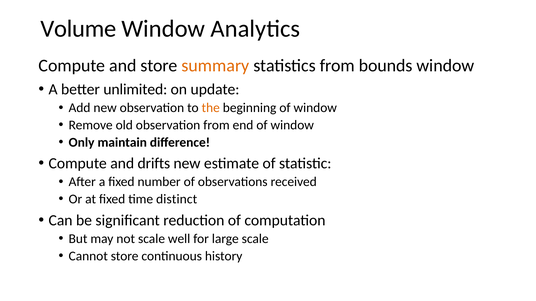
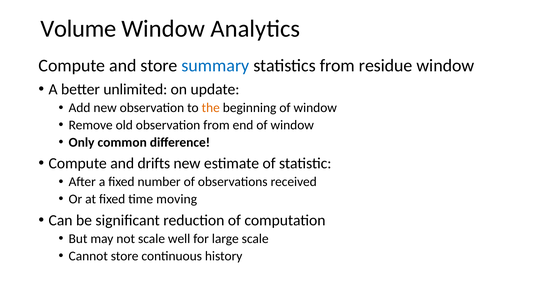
summary colour: orange -> blue (215, 66)
bounds: bounds -> residue (386, 66)
maintain: maintain -> common (122, 142)
distinct: distinct -> moving (177, 199)
